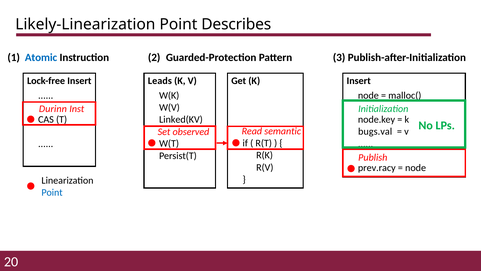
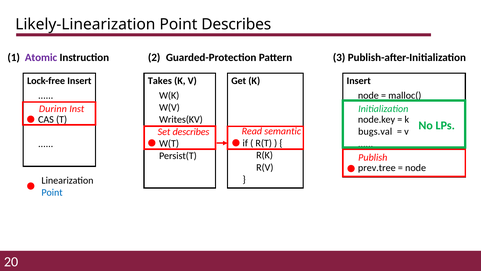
Atomic colour: blue -> purple (41, 57)
Leads: Leads -> Takes (160, 81)
Linked(KV: Linked(KV -> Writes(KV (181, 119)
Set observed: observed -> describes (191, 132)
prev.racy: prev.racy -> prev.tree (377, 168)
